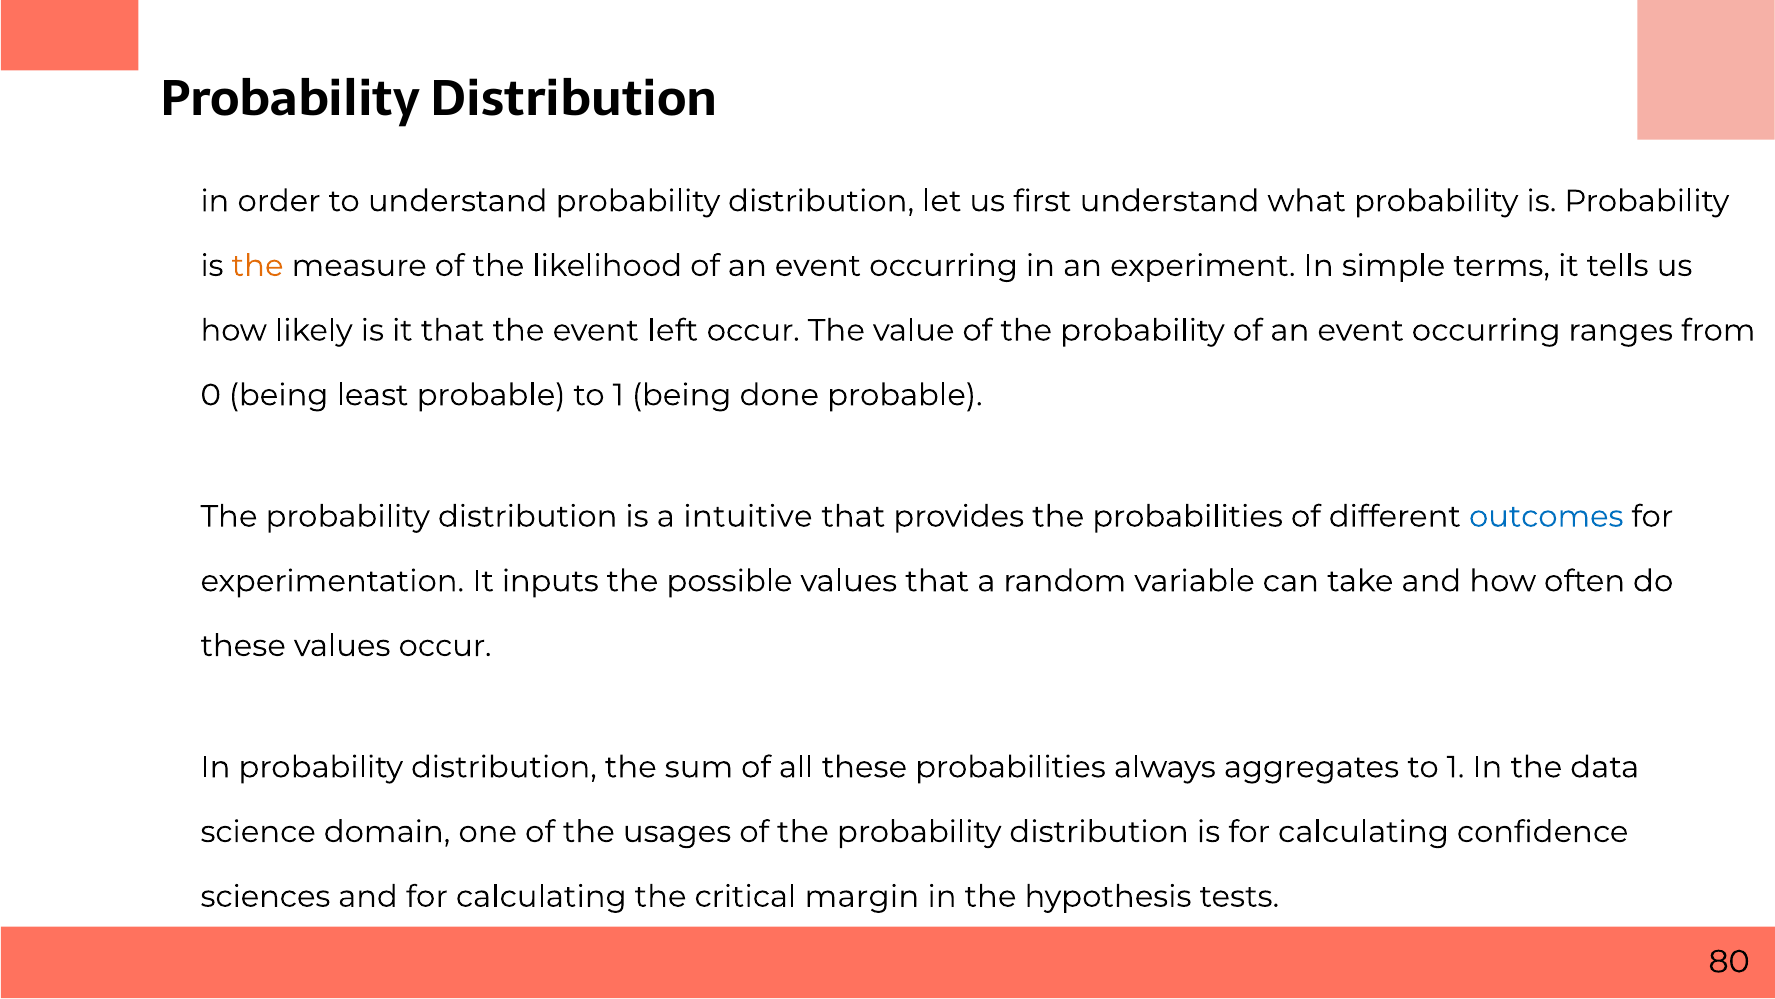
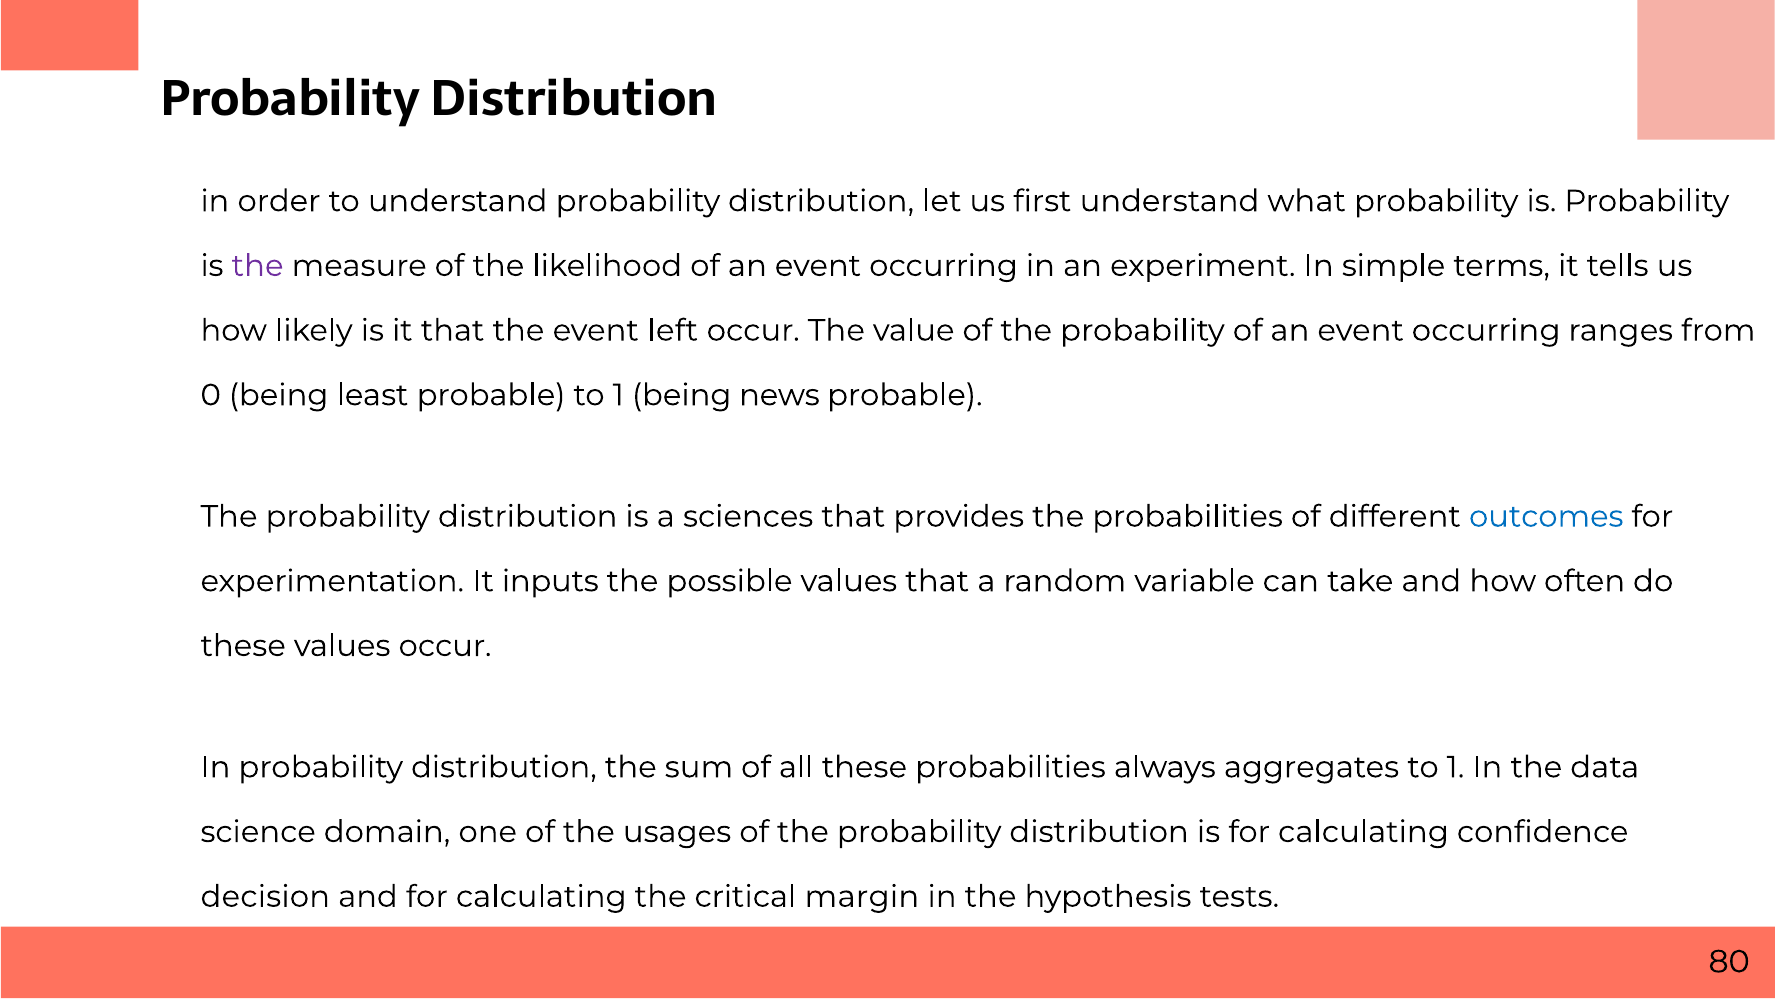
the colour: orange -> purple (258, 266)
done: done -> news (779, 395)
intuitive: intuitive -> sciences (748, 516)
sciences: sciences -> decision (265, 896)
